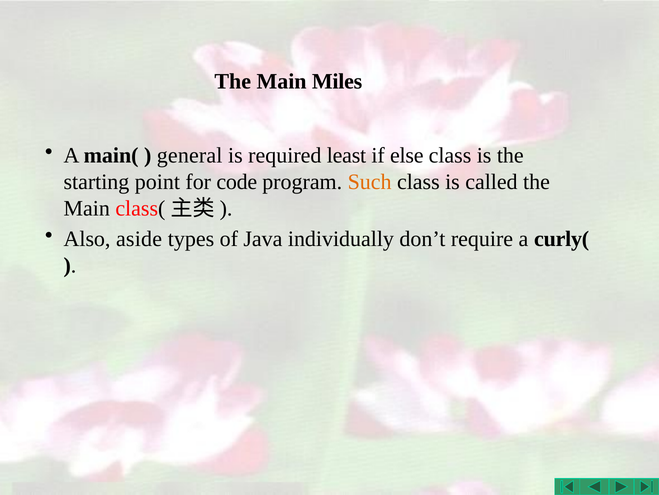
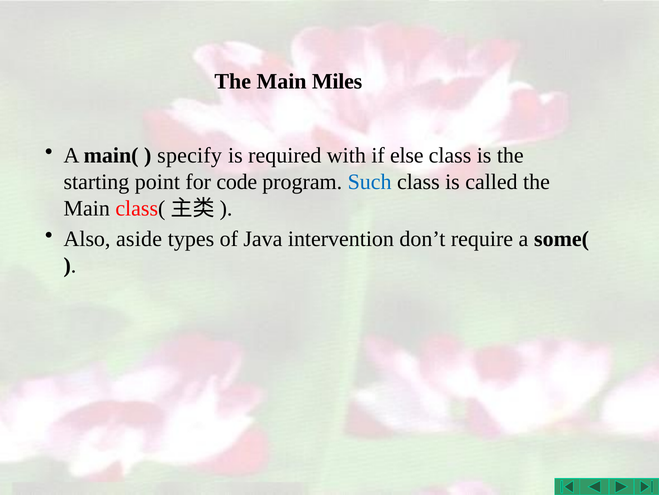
general: general -> specify (190, 155)
least: least -> with (346, 155)
Such colour: orange -> blue (370, 182)
individually: individually -> intervention (341, 239)
curly(: curly( -> some( (562, 239)
